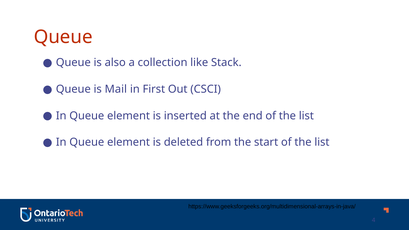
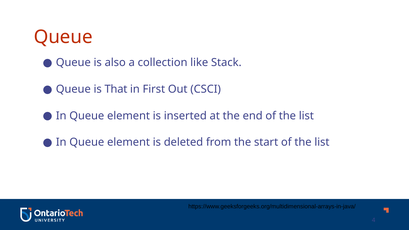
Mail: Mail -> That (116, 89)
